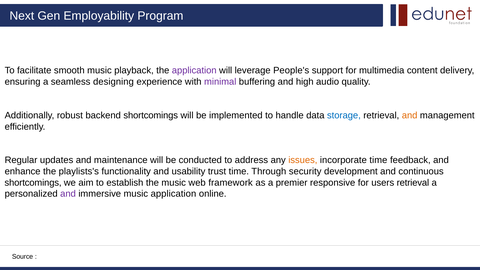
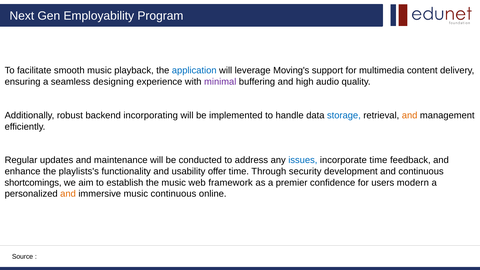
application colour: purple -> blue (194, 71)
People's: People's -> Moving's (291, 71)
backend shortcomings: shortcomings -> incorporating (151, 115)
issues colour: orange -> blue (303, 160)
trust: trust -> offer (217, 171)
responsive: responsive -> confidence (333, 183)
users retrieval: retrieval -> modern (413, 183)
and colour: purple -> orange (68, 194)
music application: application -> continuous (173, 194)
